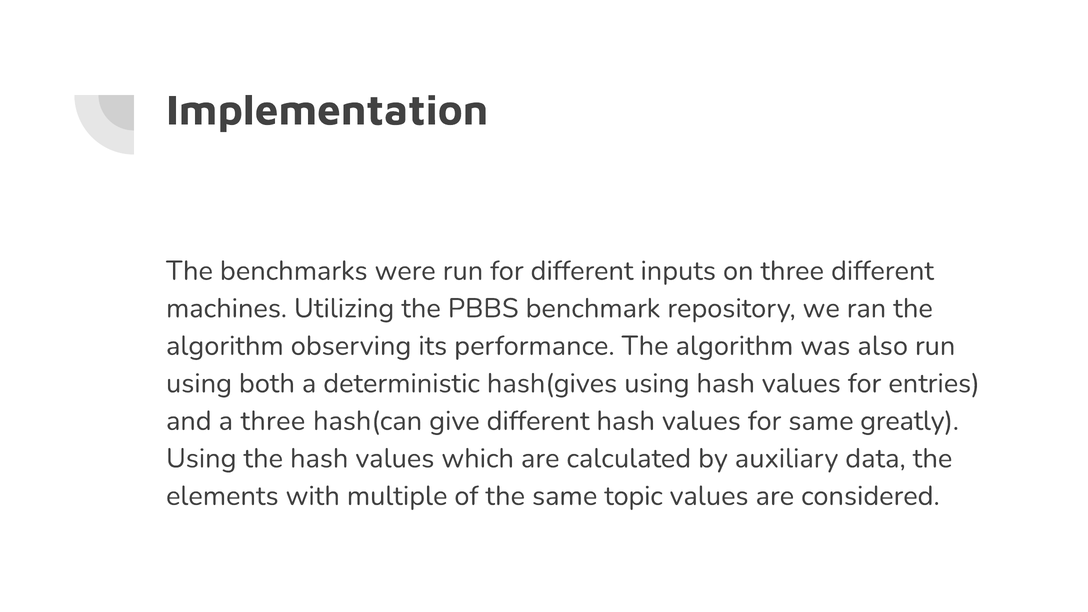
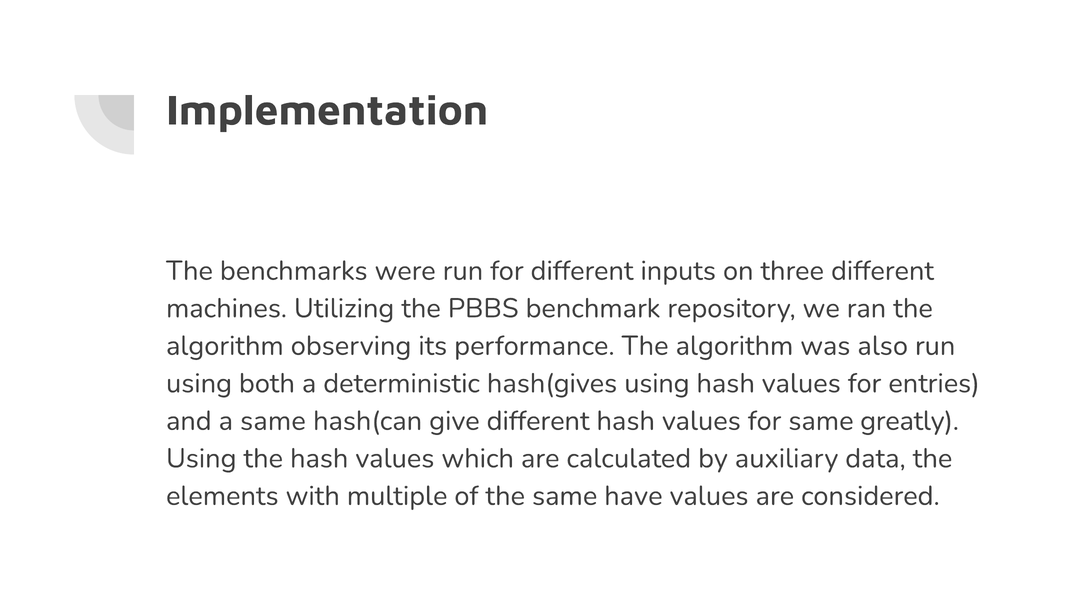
a three: three -> same (273, 421)
topic: topic -> have (633, 496)
